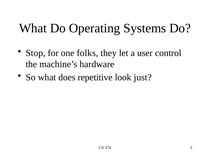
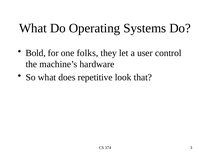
Stop: Stop -> Bold (36, 53)
just: just -> that (143, 77)
